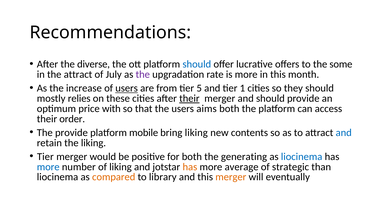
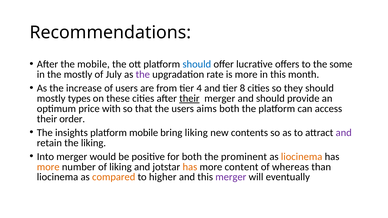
the diverse: diverse -> mobile (93, 64)
the attract: attract -> mostly (78, 74)
users underline: present -> none (127, 88)
5: 5 -> 4 (199, 88)
1: 1 -> 8 (242, 88)
relies: relies -> types (79, 99)
The provide: provide -> insights (71, 133)
and colour: blue -> purple (344, 133)
Tier: Tier -> Into (45, 157)
generating: generating -> prominent (244, 157)
liocinema colour: blue -> orange (302, 157)
more colour: blue -> orange (48, 167)
average: average -> content (242, 167)
strategic: strategic -> whereas (290, 167)
library: library -> higher (163, 177)
merger colour: orange -> purple (231, 177)
